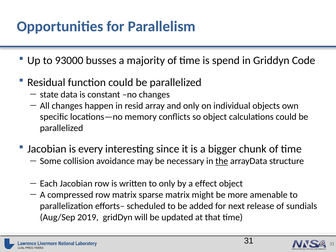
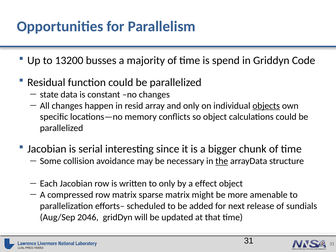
93000: 93000 -> 13200 (69, 60)
objects underline: none -> present (266, 106)
every: every -> serial (91, 149)
2019: 2019 -> 2046 (88, 217)
